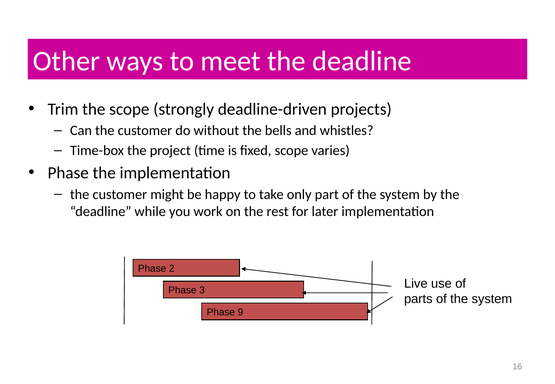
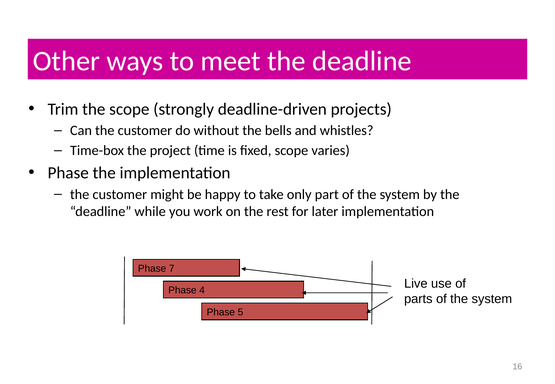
2: 2 -> 7 (172, 269)
3: 3 -> 4 (202, 290)
9: 9 -> 5 (241, 312)
